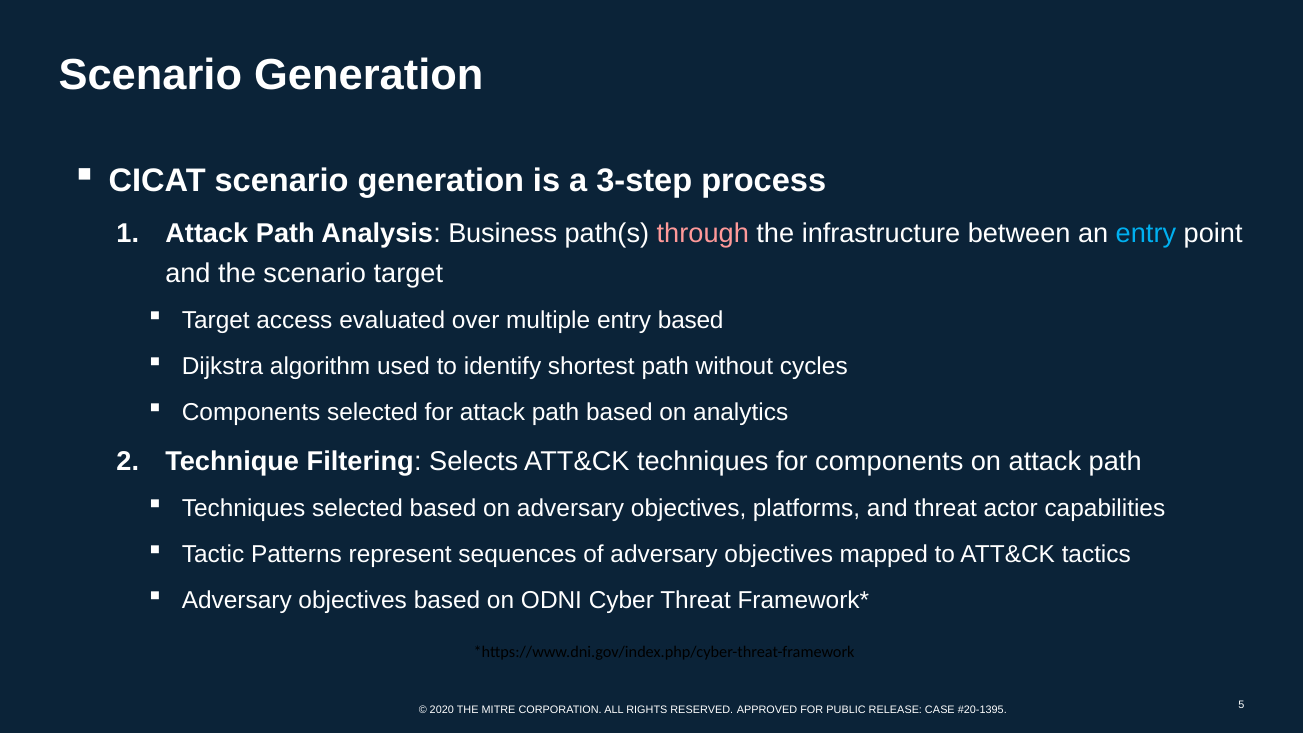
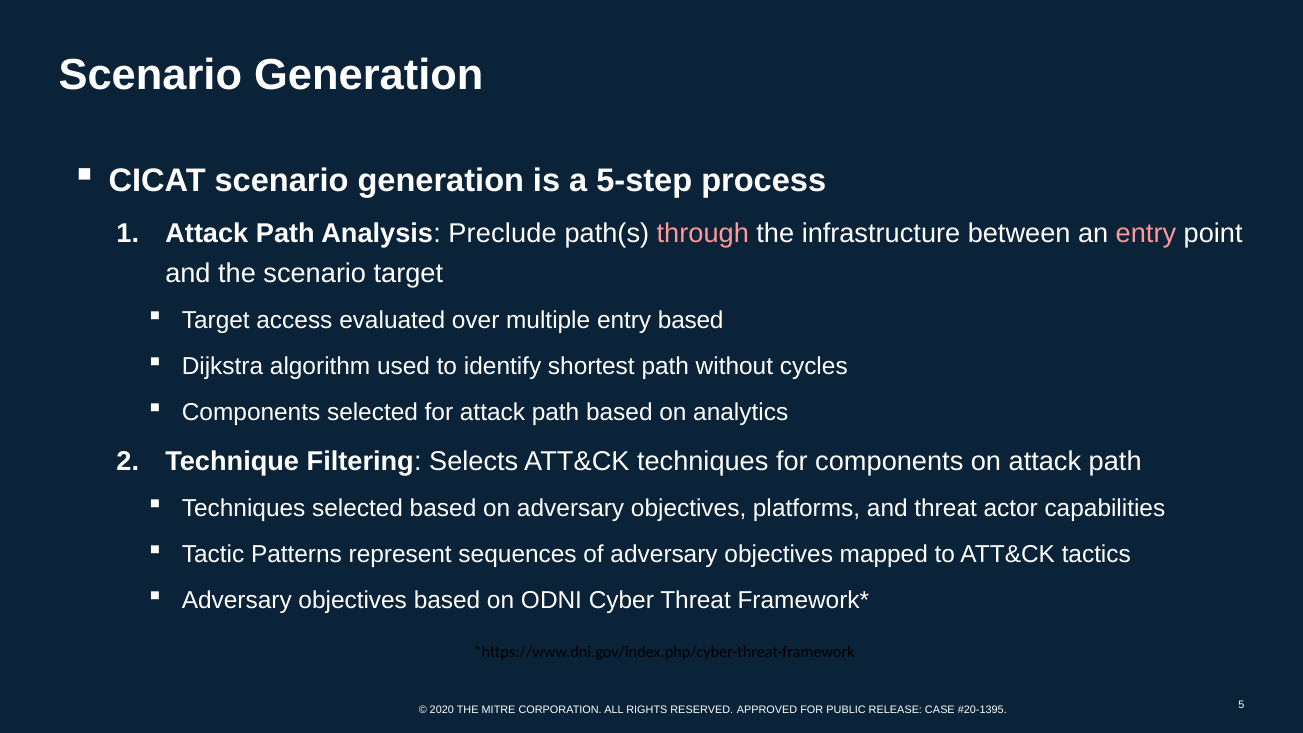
3-step: 3-step -> 5-step (644, 181)
Business: Business -> Preclude (503, 234)
entry colour: light blue -> pink (1146, 234)
